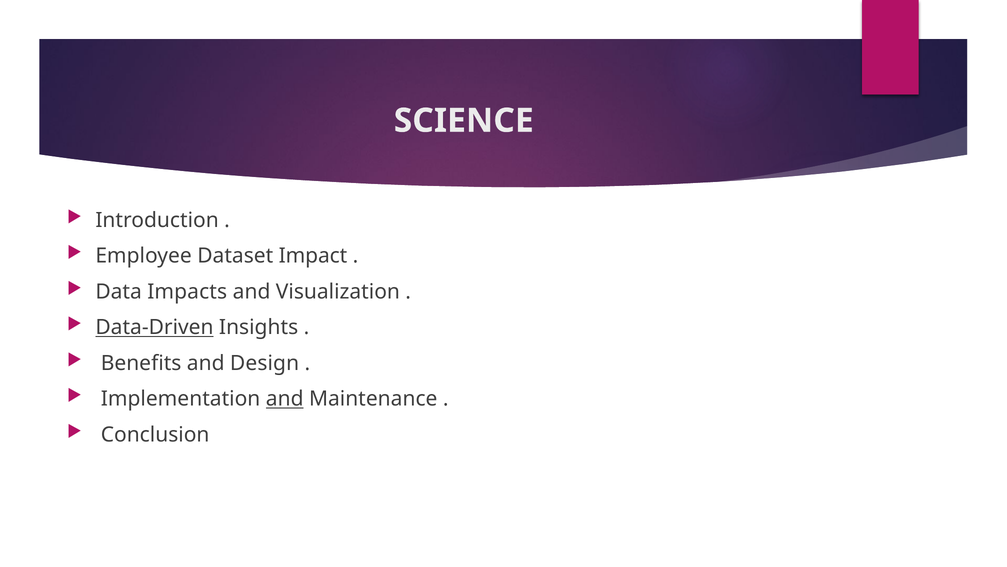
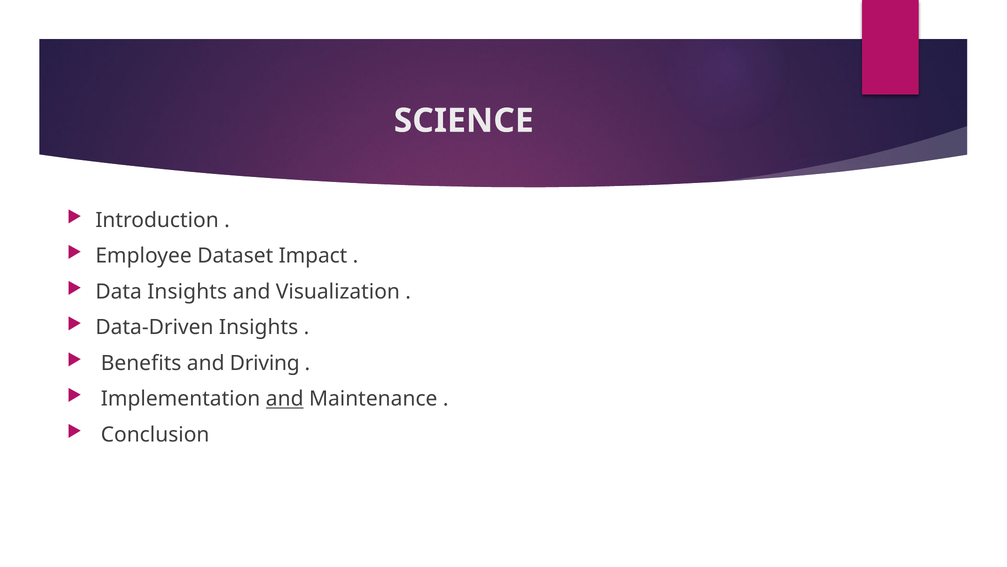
Data Impacts: Impacts -> Insights (187, 291)
Data-Driven underline: present -> none (154, 327)
Design: Design -> Driving (265, 363)
